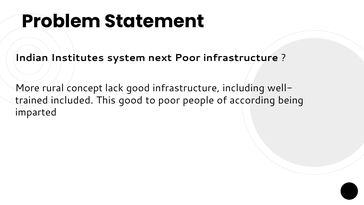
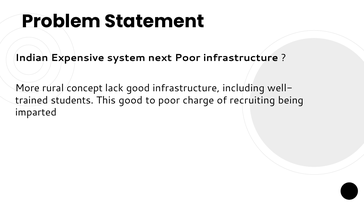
Institutes: Institutes -> Expensive (78, 58)
included: included -> students (72, 100)
people: people -> charge (198, 100)
according: according -> recruiting (252, 100)
